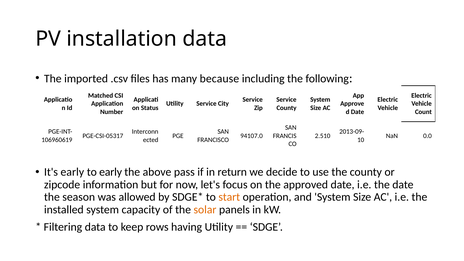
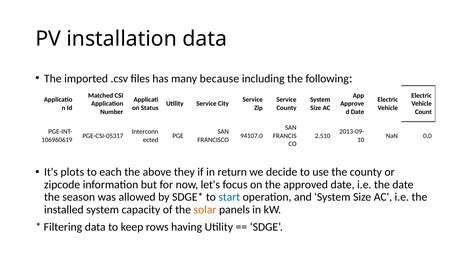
It's early: early -> plots (72, 172)
to early: early -> each (111, 172)
pass: pass -> they (184, 172)
start colour: orange -> blue (229, 197)
